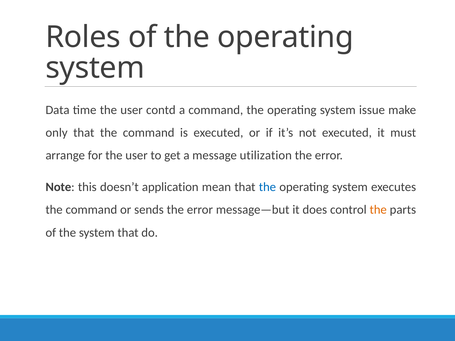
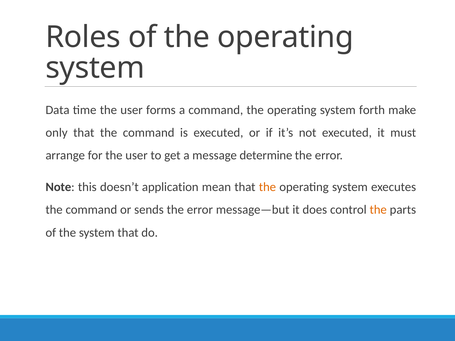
contd: contd -> forms (161, 110)
issue: issue -> forth (372, 110)
utilization: utilization -> determine (266, 156)
the colour: blue -> orange (267, 187)
